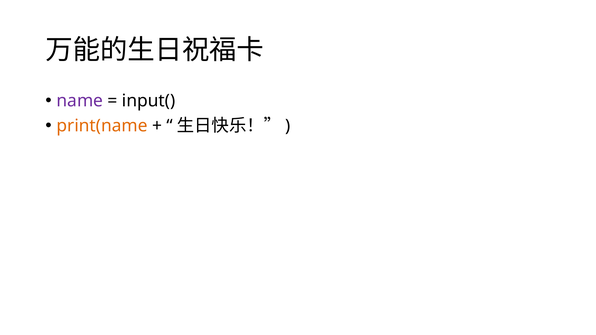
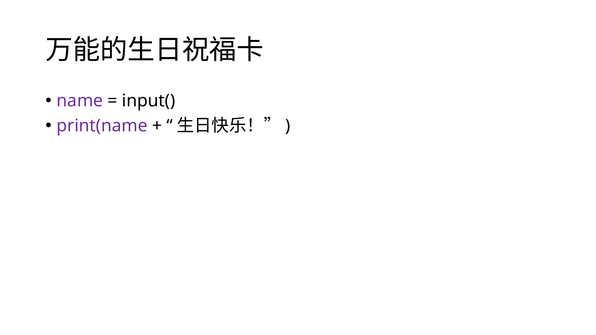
print(name colour: orange -> purple (102, 126)
